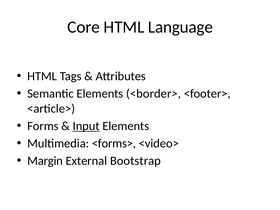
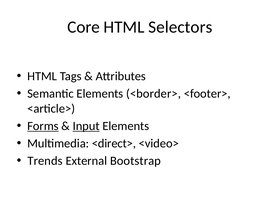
Language: Language -> Selectors (180, 27)
Forms underline: none -> present (43, 126)
<forms>: <forms> -> <direct> (114, 143)
Margin: Margin -> Trends (45, 161)
